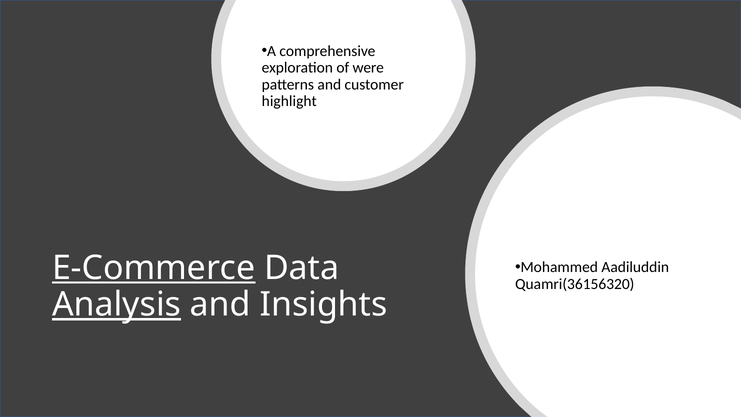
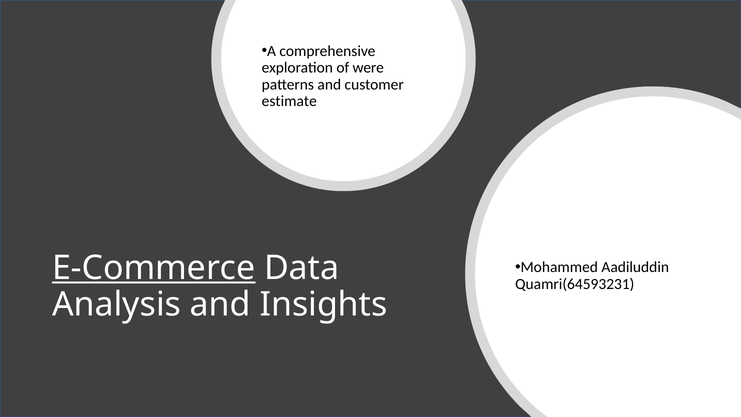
highlight: highlight -> estimate (289, 101)
Quamri(36156320: Quamri(36156320 -> Quamri(64593231 (575, 284)
Analysis underline: present -> none (117, 305)
